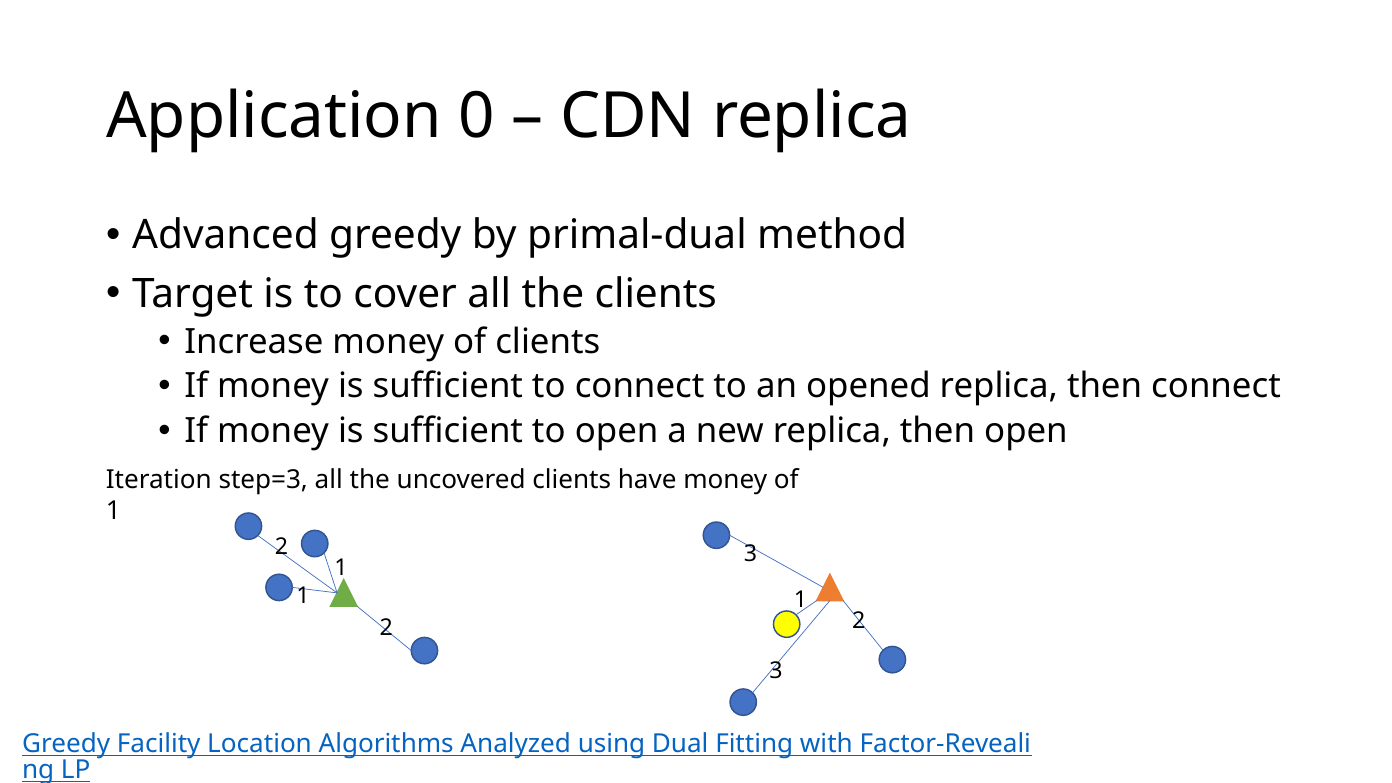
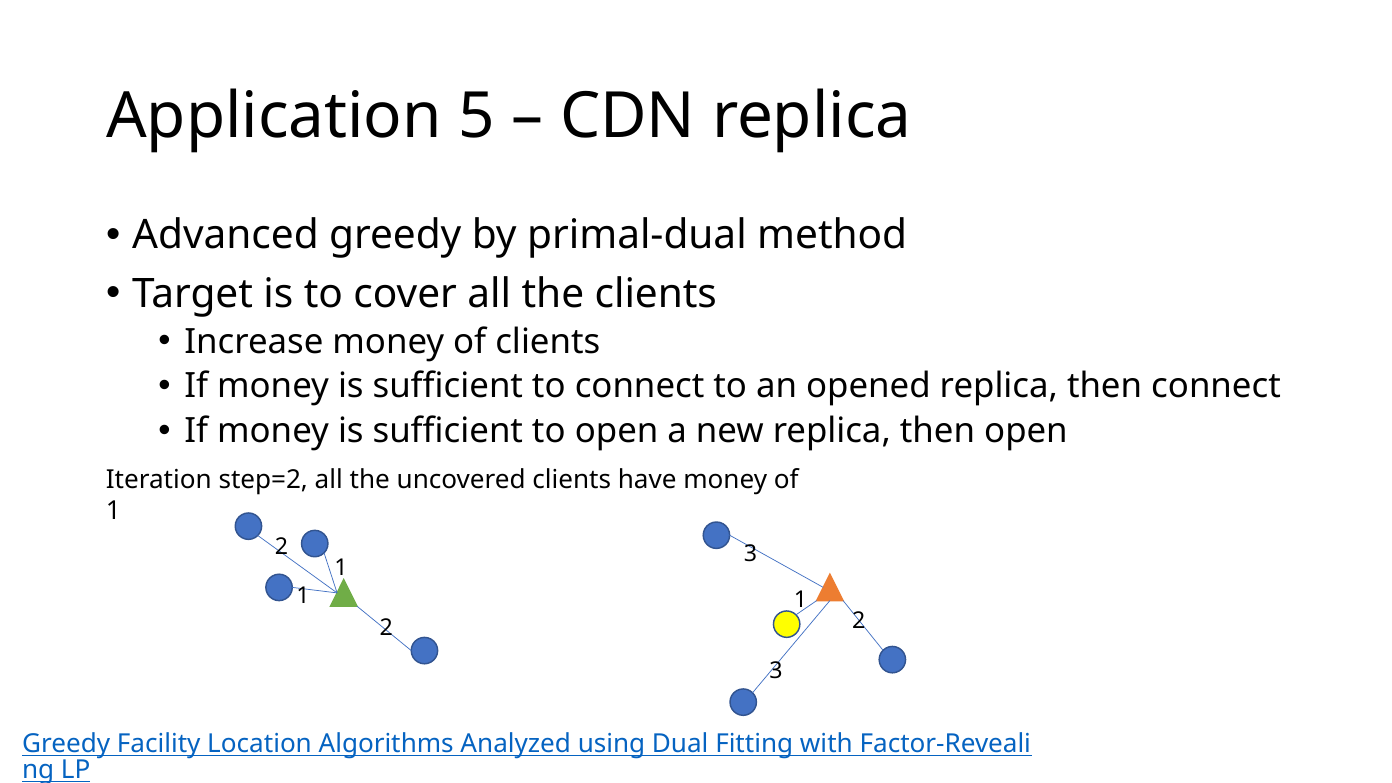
0: 0 -> 5 (477, 117)
step=3: step=3 -> step=2 (263, 480)
